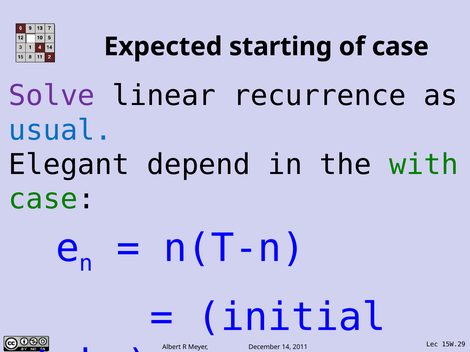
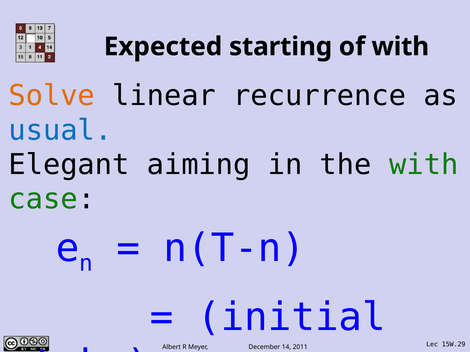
of case: case -> with (400, 47)
Solve colour: purple -> orange (52, 96)
depend: depend -> aiming (199, 165)
